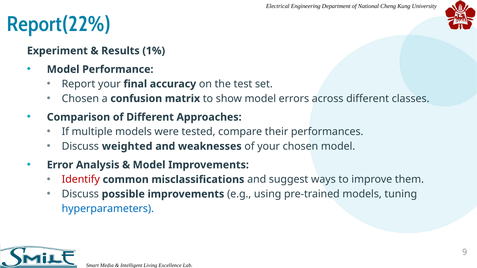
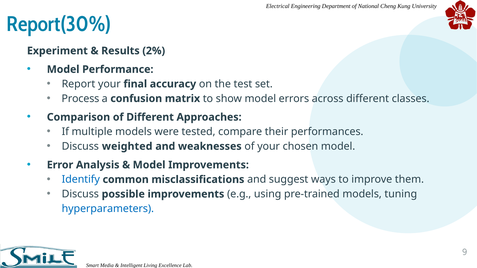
Report(22%: Report(22% -> Report(30% (59, 24)
1%: 1% -> 2% (154, 51)
Chosen: Chosen -> Process (80, 99)
Identify colour: red -> blue (81, 180)
